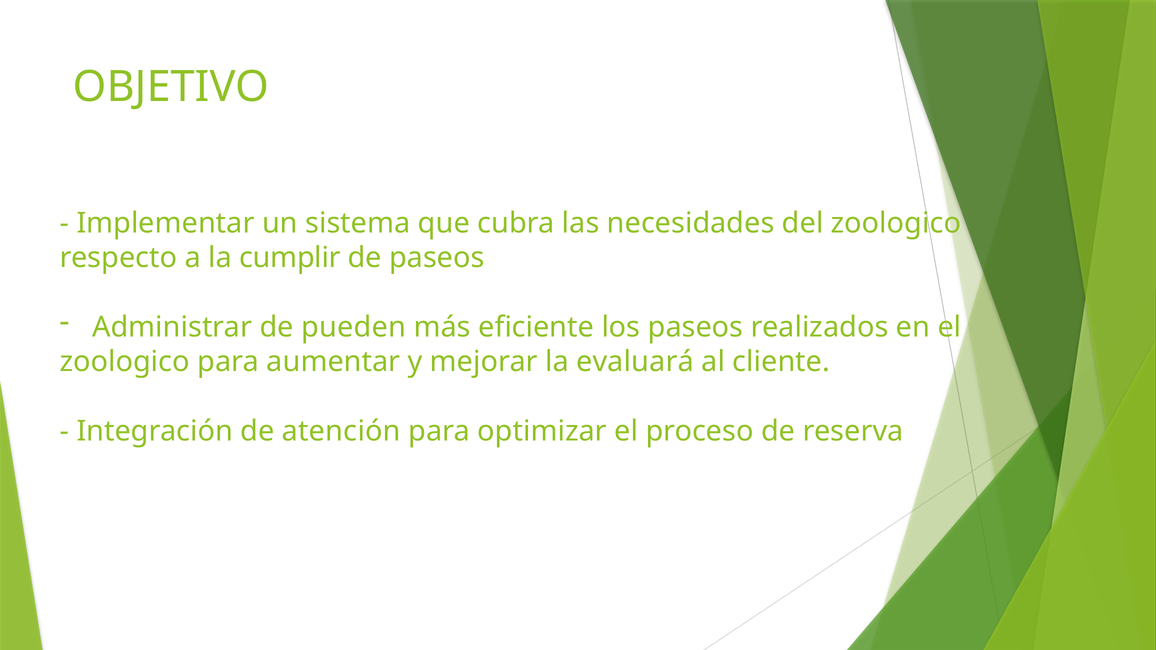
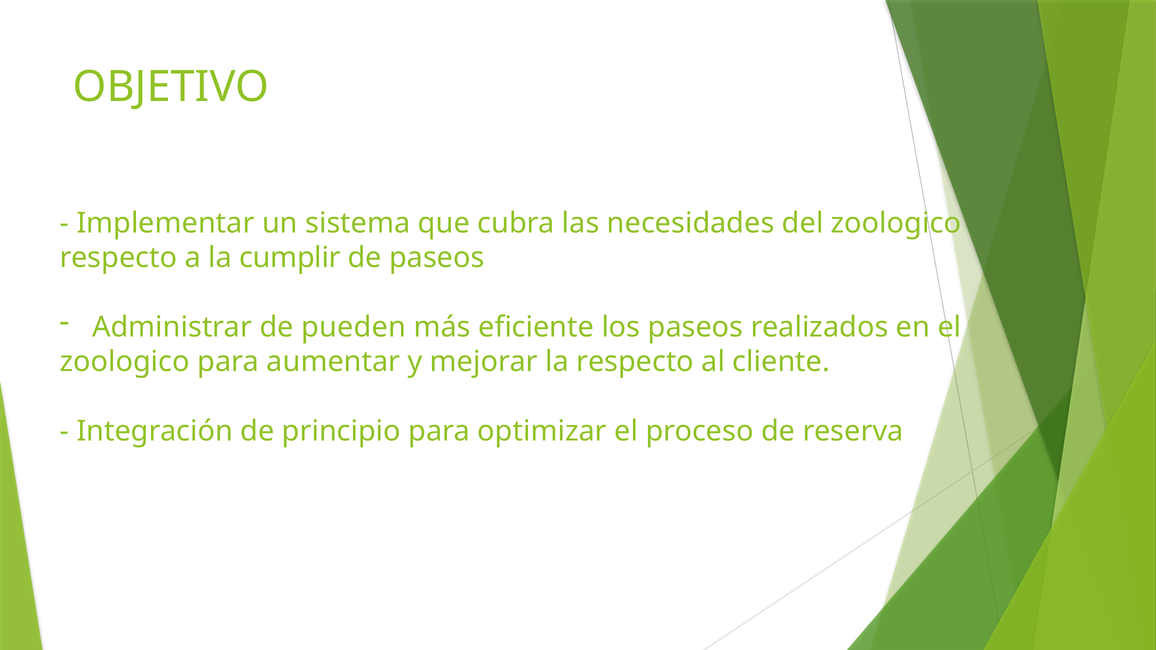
la evaluará: evaluará -> respecto (635, 362)
atención: atención -> principio (341, 431)
